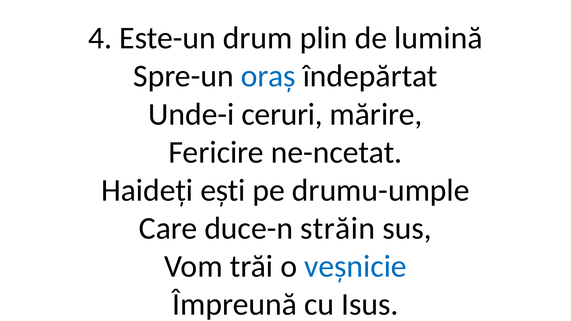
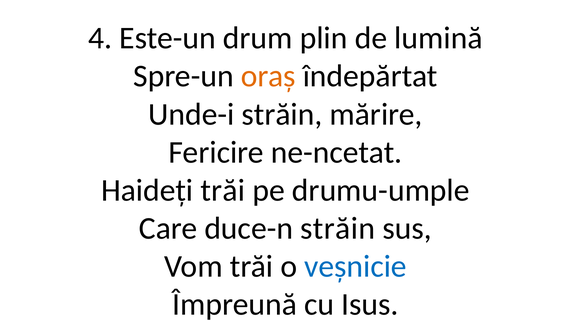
oraș colour: blue -> orange (268, 76)
Unde-i ceruri: ceruri -> străin (282, 114)
Haideți ești: ești -> trăi (223, 190)
